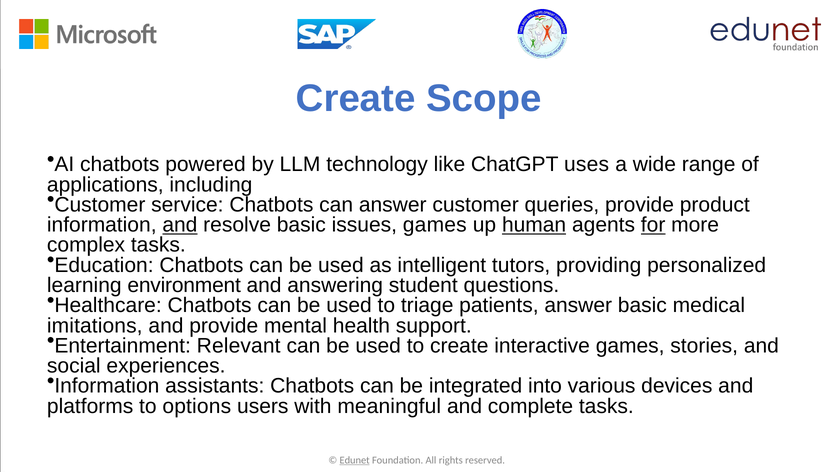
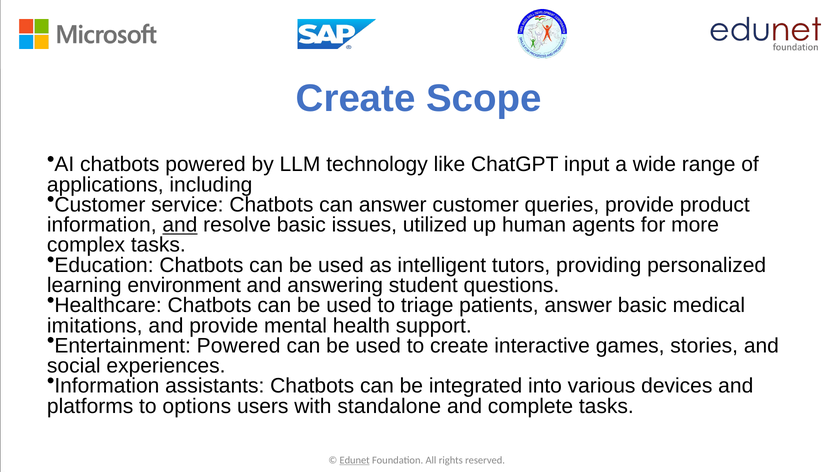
uses: uses -> input (587, 165)
issues games: games -> utilized (435, 225)
human underline: present -> none (534, 225)
for underline: present -> none (653, 225)
Entertainment Relevant: Relevant -> Powered (239, 346)
meaningful: meaningful -> standalone (389, 407)
